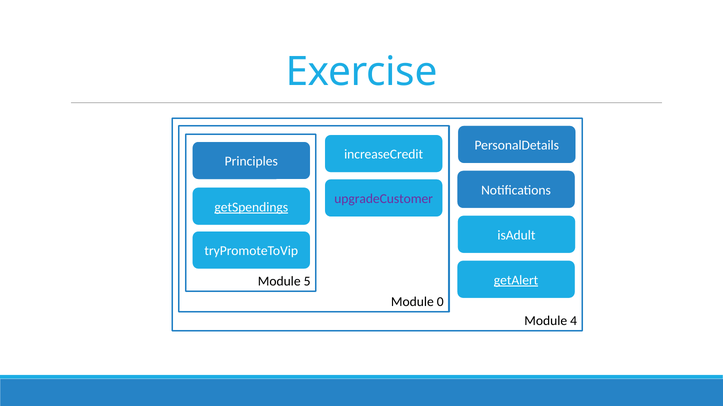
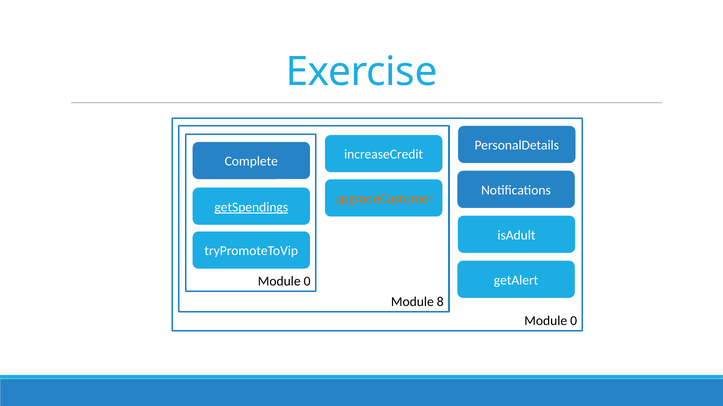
Principles: Principles -> Complete (251, 162)
upgradeCustomer colour: purple -> orange (384, 199)
getAlert underline: present -> none (516, 281)
5: 5 -> 0 (307, 282)
0: 0 -> 8 (440, 302)
4: 4 -> 0 (574, 321)
